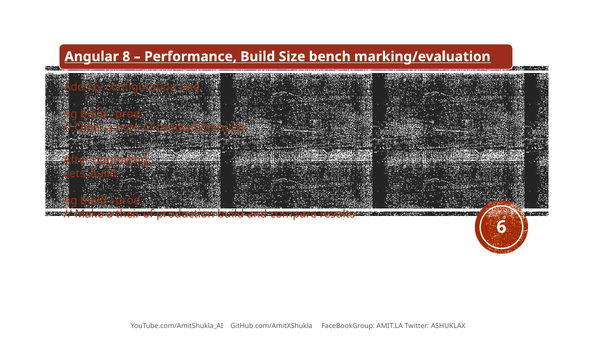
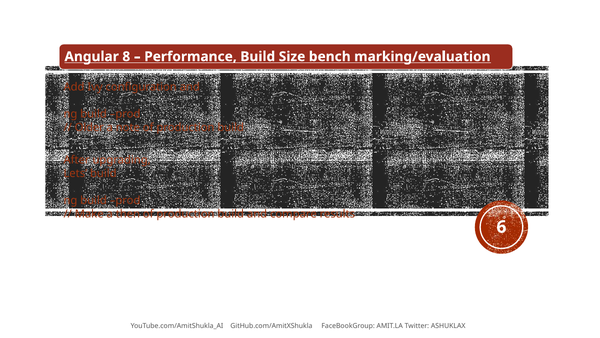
their: their -> then (128, 214)
